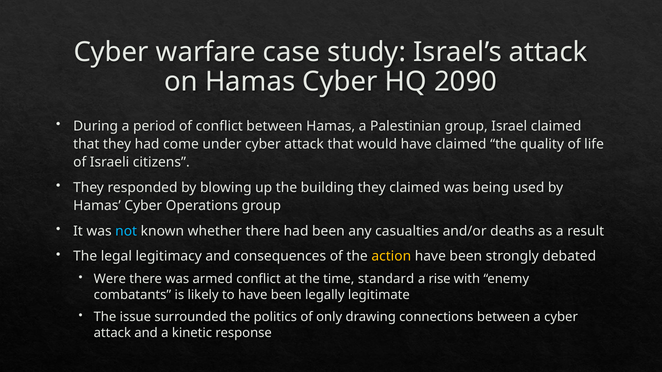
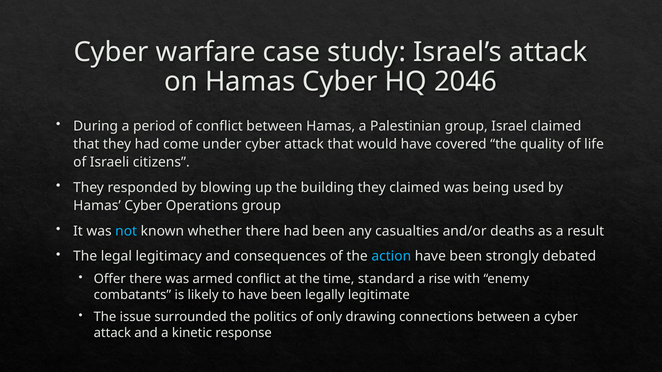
2090: 2090 -> 2046 (466, 82)
have claimed: claimed -> covered (461, 144)
action colour: yellow -> light blue (391, 256)
Were: Were -> Offer (110, 279)
